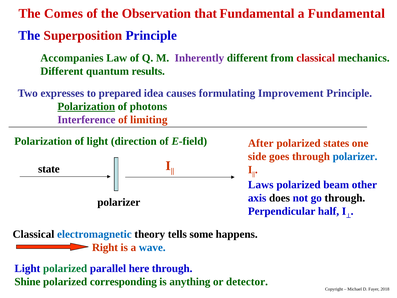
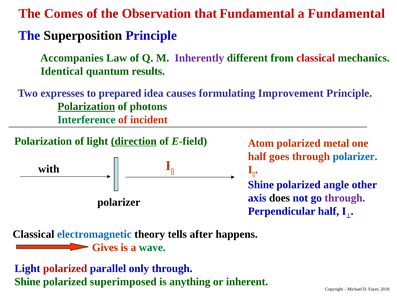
Superposition colour: red -> black (83, 35)
Different: Different -> Identical (62, 71)
Interference colour: purple -> green (86, 120)
limiting: limiting -> incident (149, 120)
direction underline: none -> present (134, 141)
After: After -> Atom (261, 143)
states: states -> metal (336, 143)
side: side -> half (257, 156)
state: state -> with (49, 169)
Laws: Laws -> Shine (261, 185)
beam: beam -> angle (336, 185)
through colour: black -> purple (345, 198)
some: some -> after (201, 234)
Right: Right -> Gives (105, 247)
wave colour: blue -> green (152, 247)
polarized colour: green -> red (65, 268)
here: here -> only (139, 268)
corresponding: corresponding -> superimposed (123, 281)
detector: detector -> inherent (247, 281)
